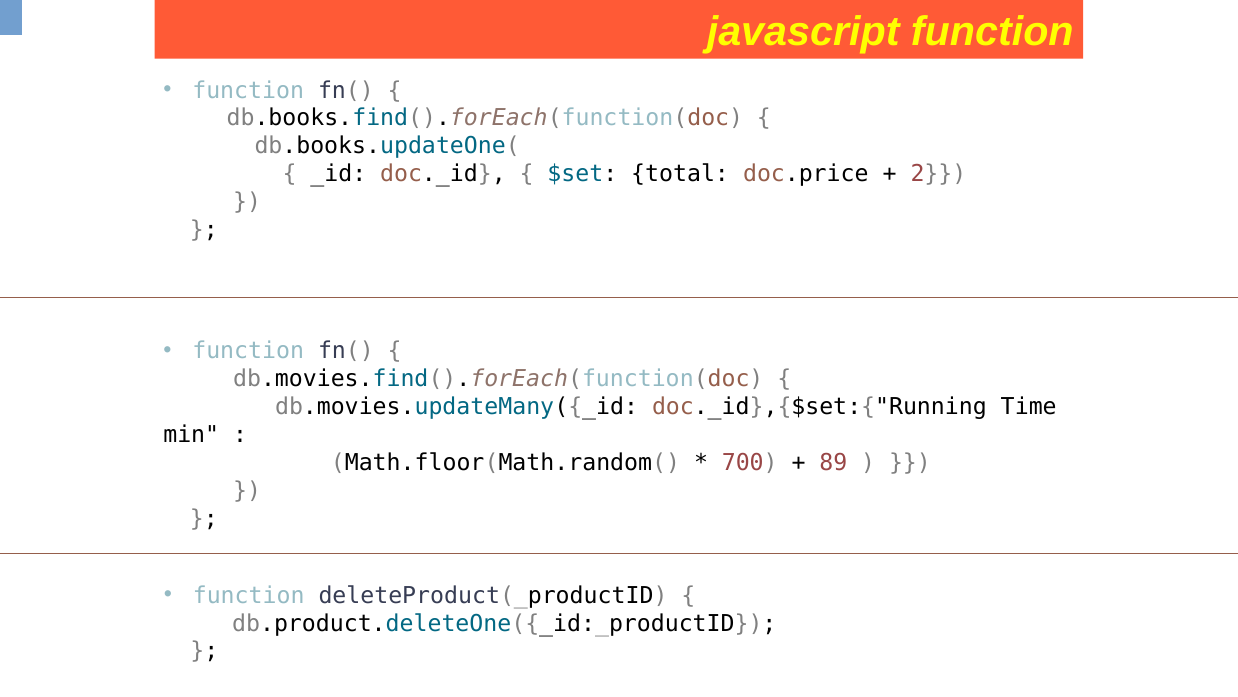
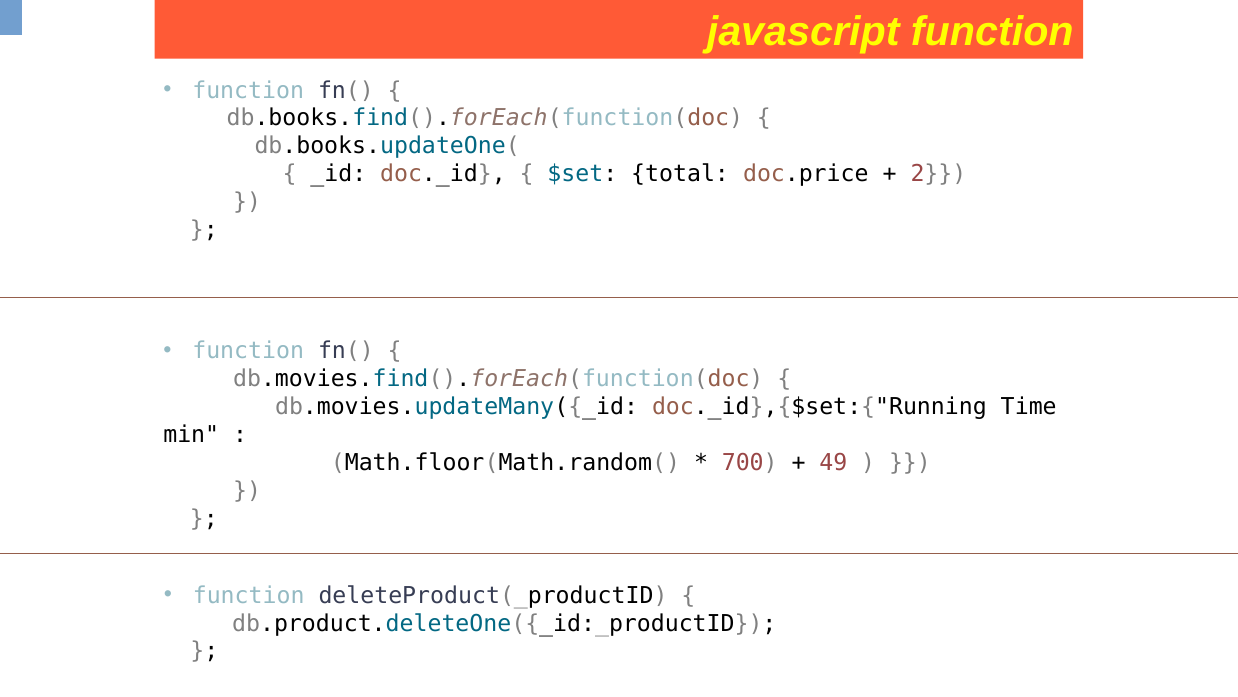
89: 89 -> 49 (833, 462)
